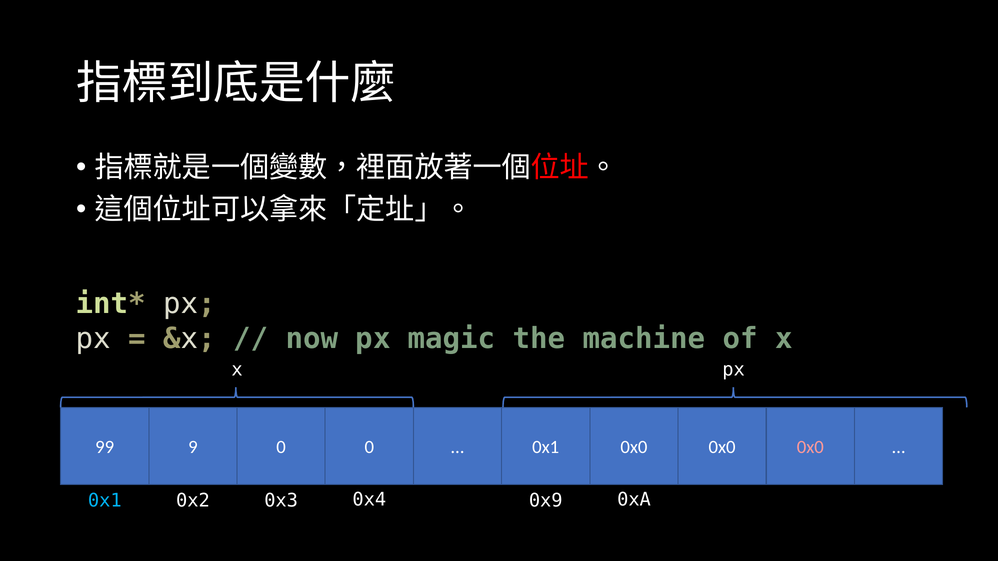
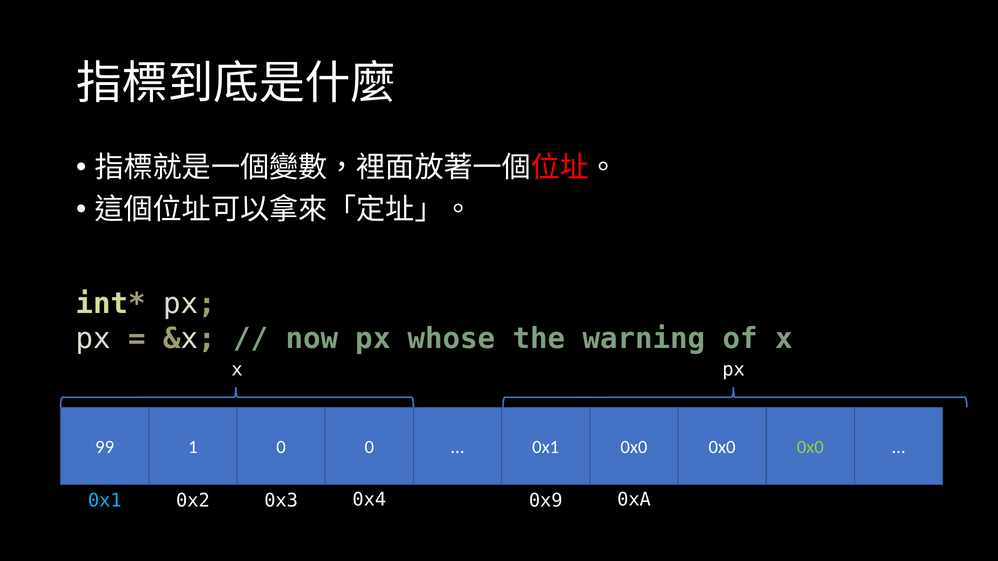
magic: magic -> whose (452, 339)
machine: machine -> warning (644, 339)
9: 9 -> 1 (193, 447)
0x0 colour: pink -> light green (810, 447)
